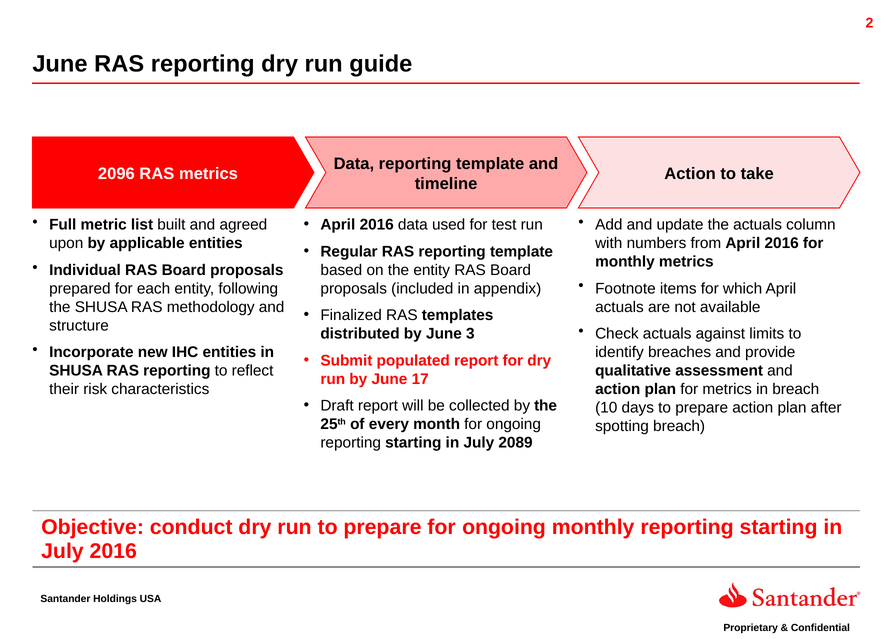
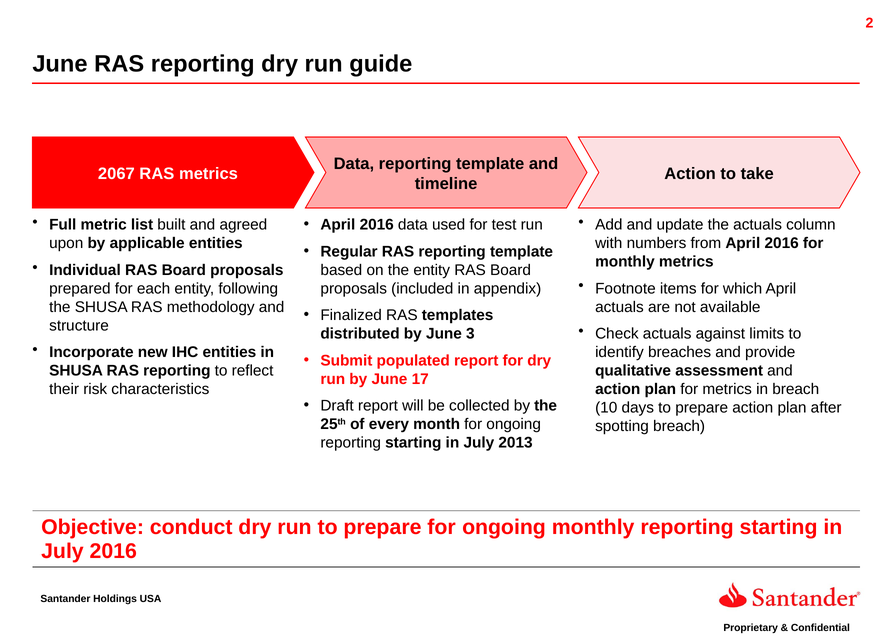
2096: 2096 -> 2067 (116, 173)
2089: 2089 -> 2013 (516, 442)
